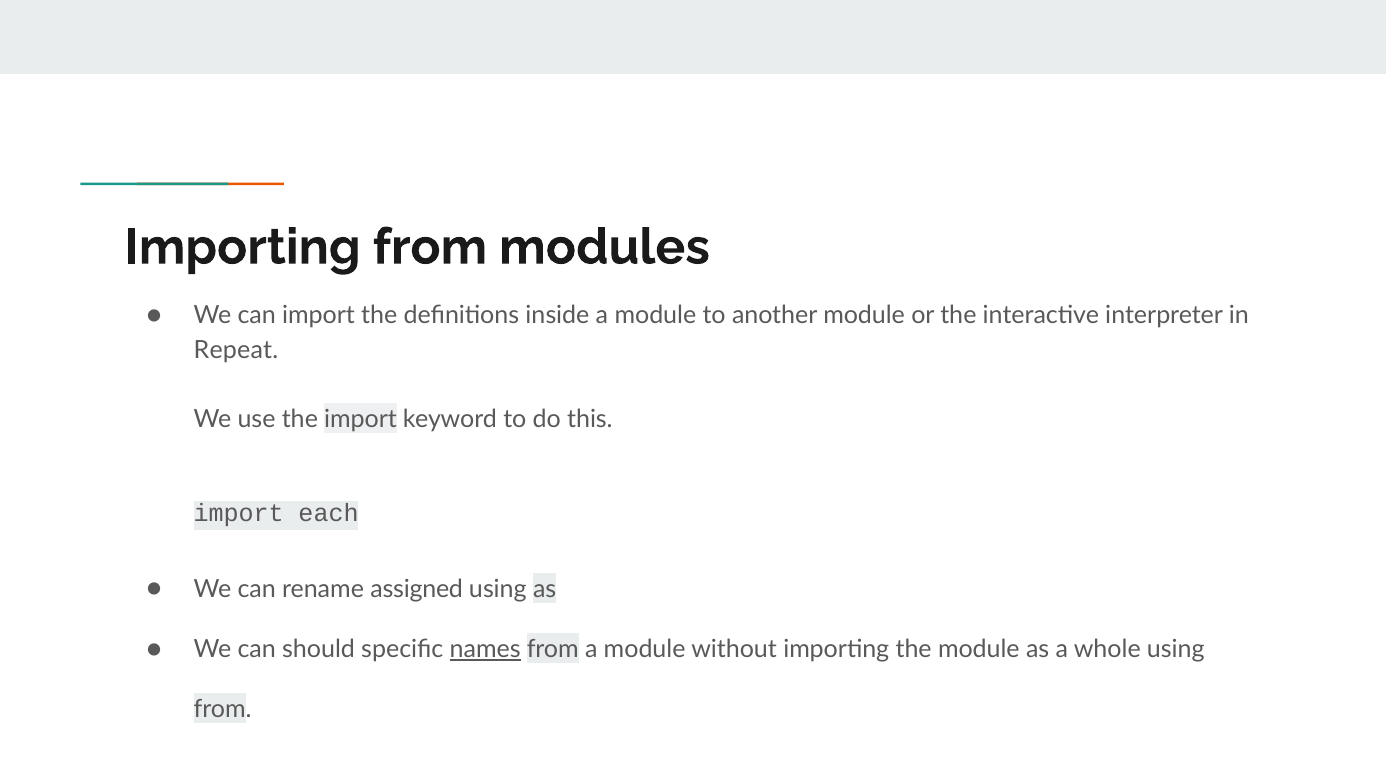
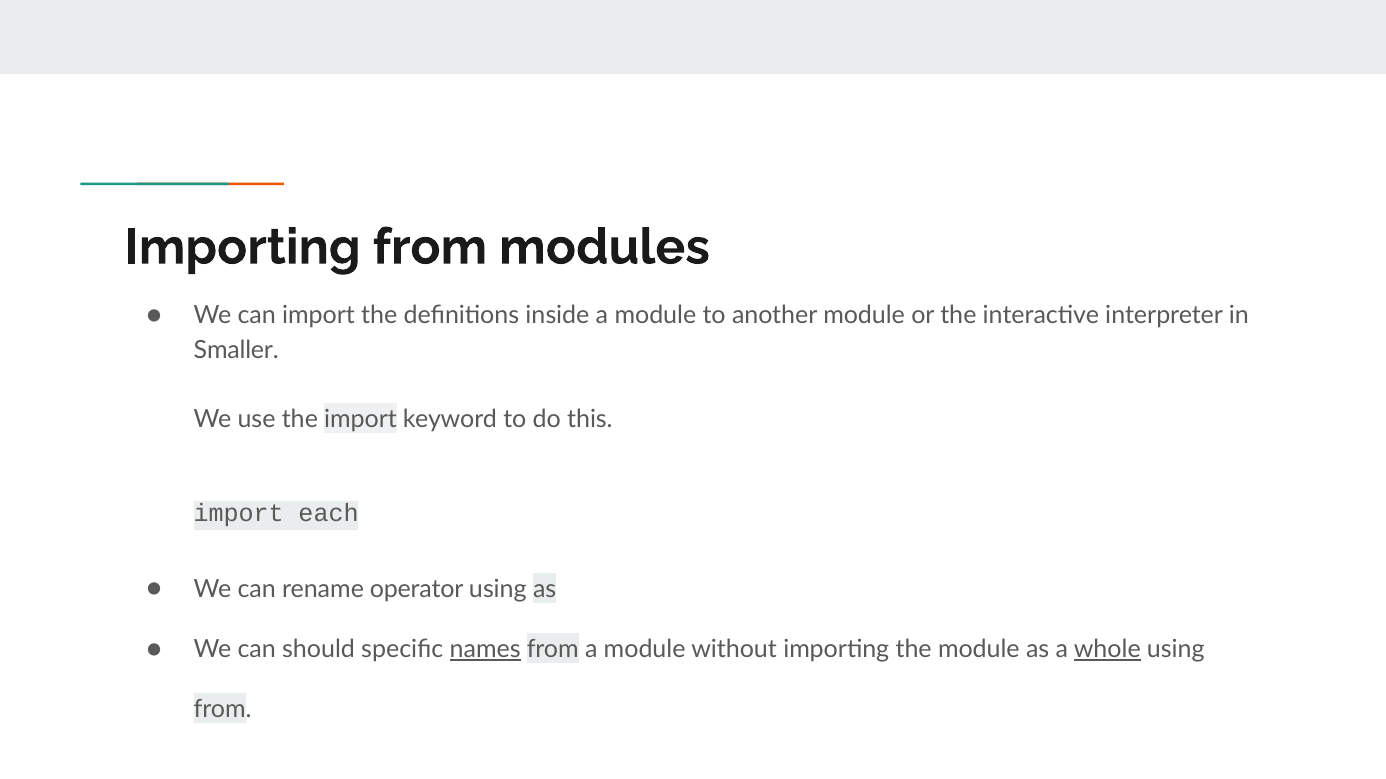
Repeat: Repeat -> Smaller (236, 350)
assigned: assigned -> operator (417, 590)
whole underline: none -> present (1107, 650)
